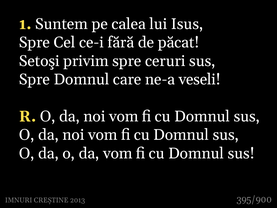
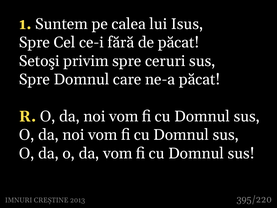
ne-a veseli: veseli -> păcat (200, 79)
395/900: 395/900 -> 395/220 (254, 199)
